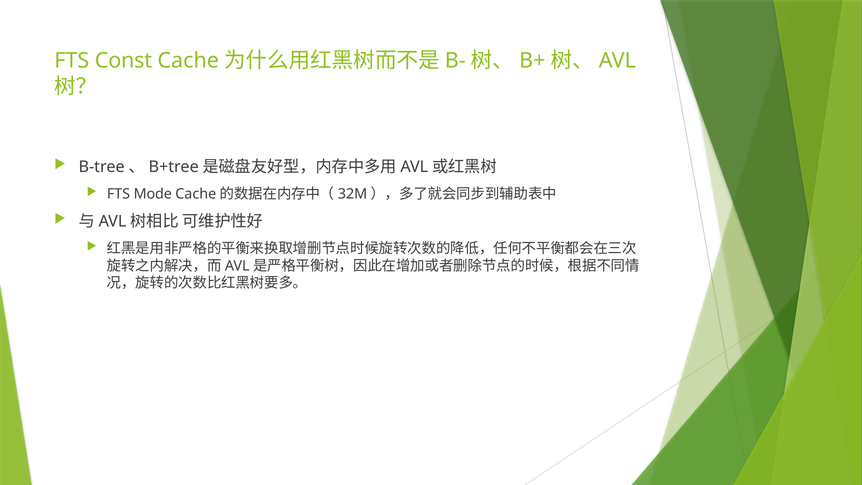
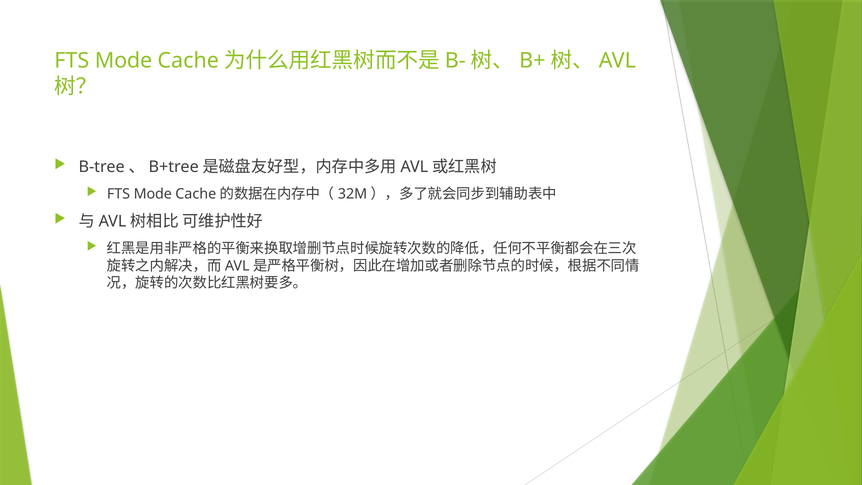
Const: Const -> Mode (124, 61)
